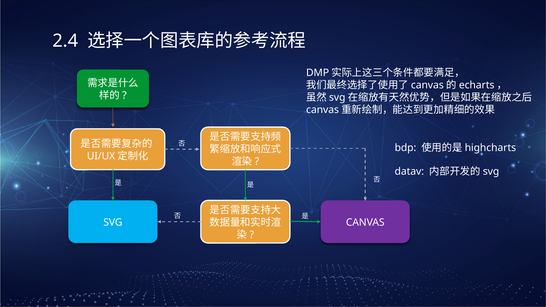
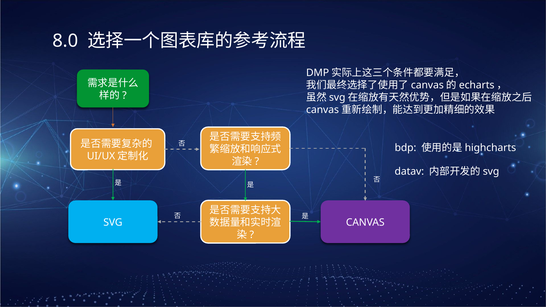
2.4: 2.4 -> 8.0 (65, 41)
